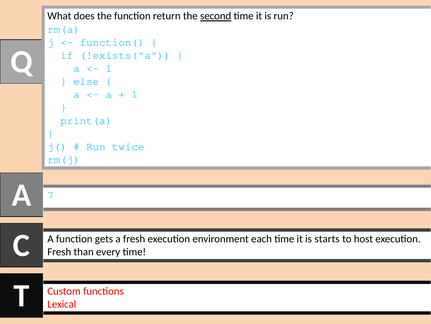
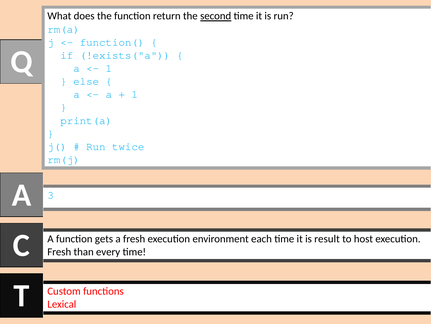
7: 7 -> 3 (51, 195)
starts: starts -> result (327, 238)
